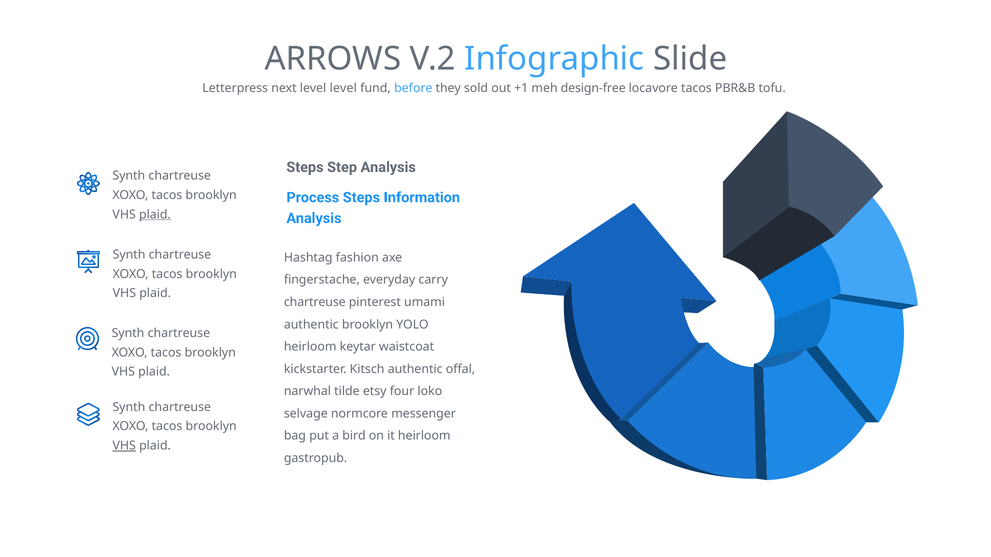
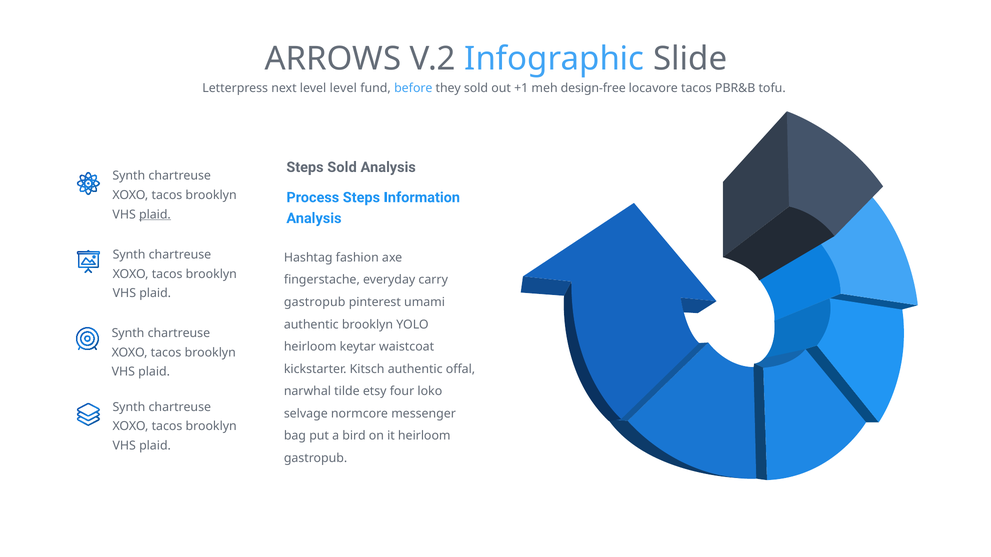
Steps Step: Step -> Sold (342, 167)
chartreuse: chartreuse -> gastropub (315, 302)
VHS underline: present -> none (124, 446)
